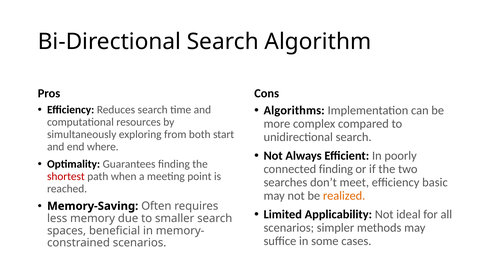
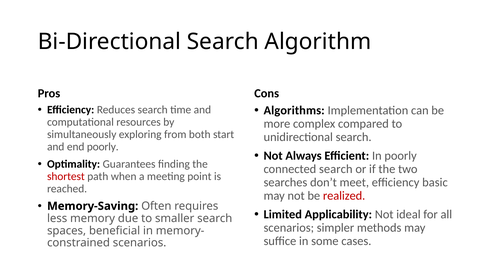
end where: where -> poorly (103, 146)
connected finding: finding -> search (336, 169)
realized colour: orange -> red (344, 195)
